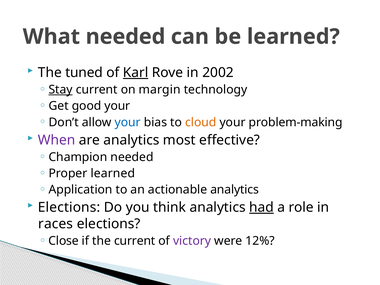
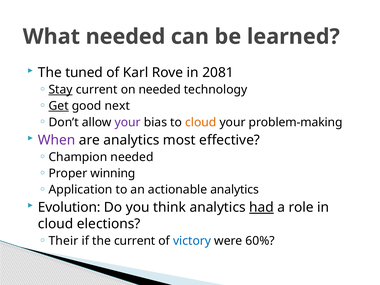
Karl underline: present -> none (136, 73)
2002: 2002 -> 2081 (218, 73)
on margin: margin -> needed (160, 90)
Get underline: none -> present (59, 106)
good your: your -> next (117, 106)
your colour: blue -> purple (128, 122)
Proper learned: learned -> winning (113, 173)
Elections: Elections -> Evolution (69, 207)
races: races -> cloud (56, 224)
Close: Close -> Their (63, 241)
victory colour: purple -> blue (192, 241)
12%: 12% -> 60% (260, 241)
